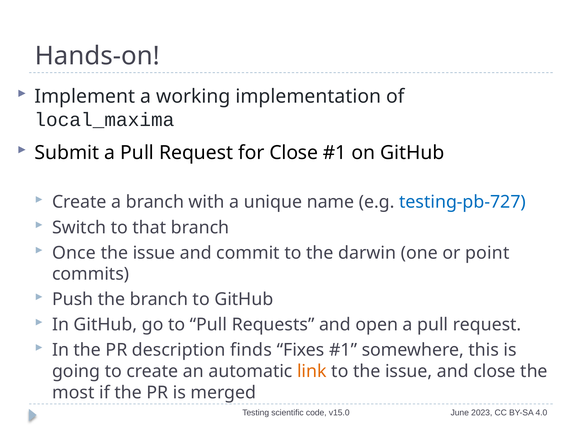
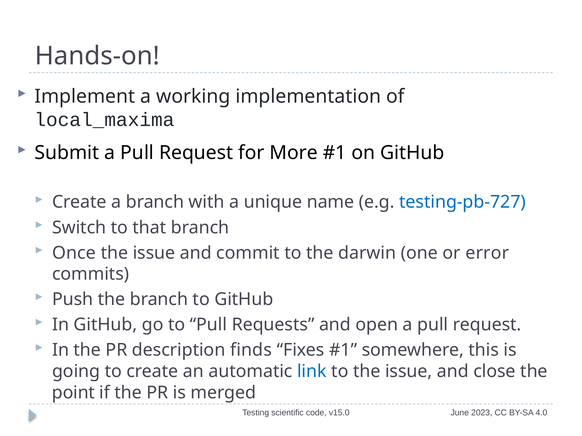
for Close: Close -> More (294, 153)
point: point -> error (487, 253)
link colour: orange -> blue (312, 372)
most: most -> point (73, 393)
